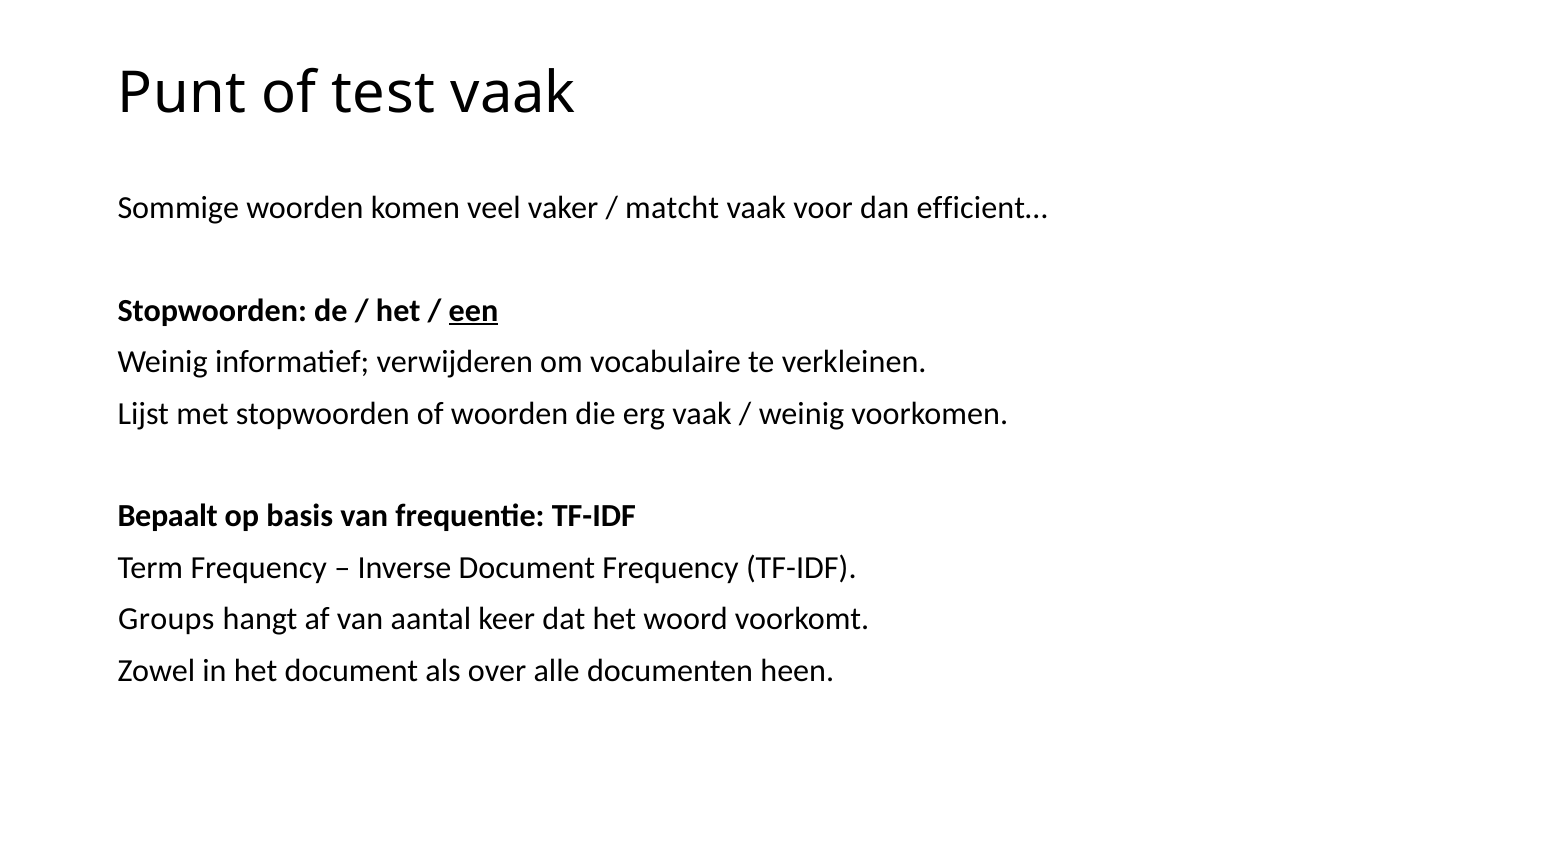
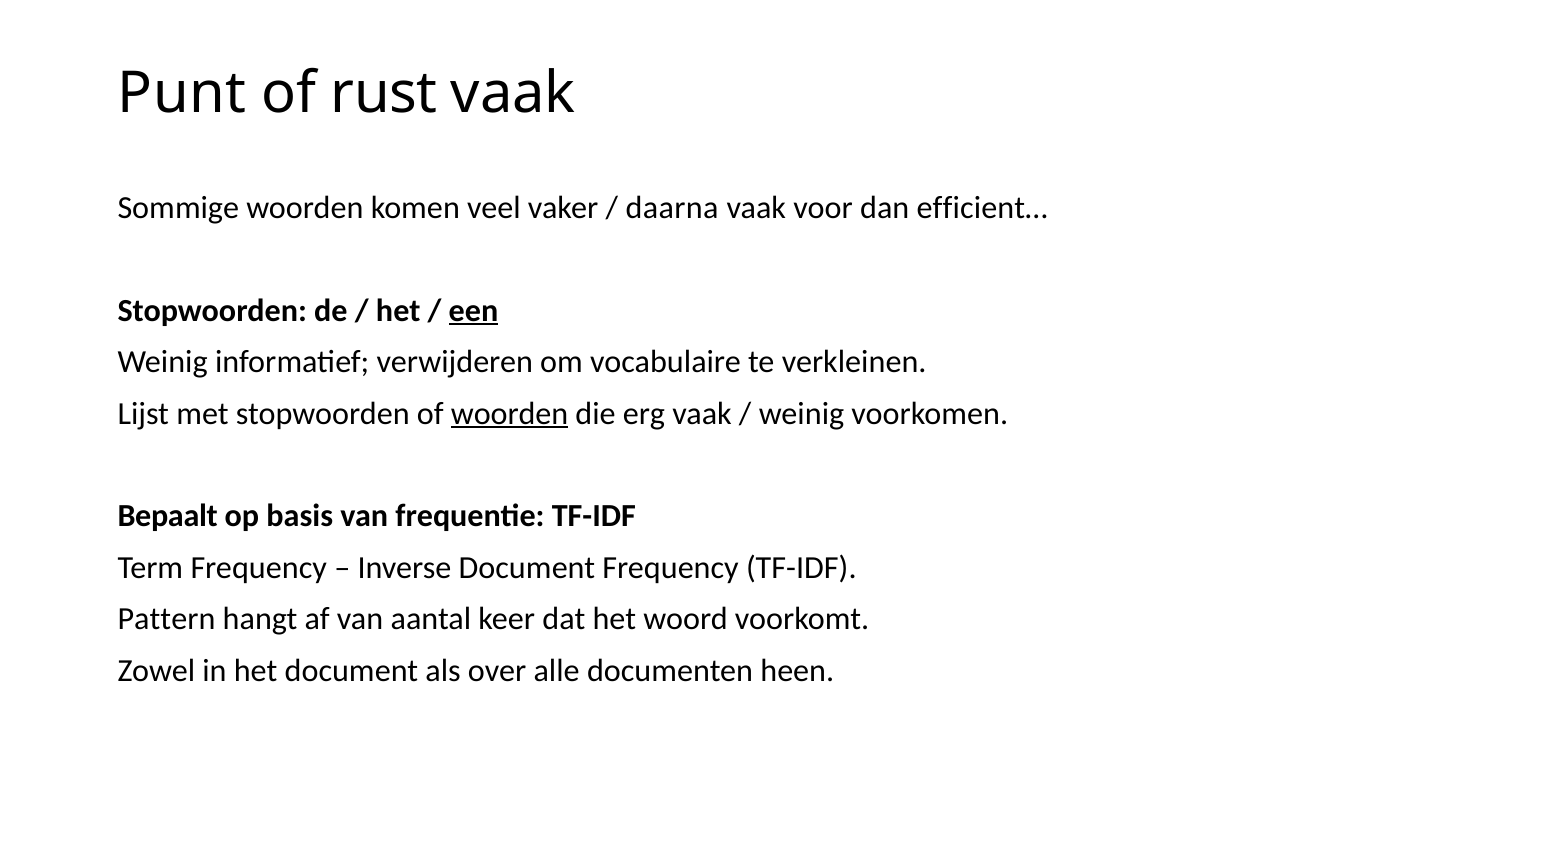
test: test -> rust (384, 94)
matcht: matcht -> daarna (672, 208)
woorden underline: none -> present (510, 414)
Groups: Groups -> Pattern (166, 620)
